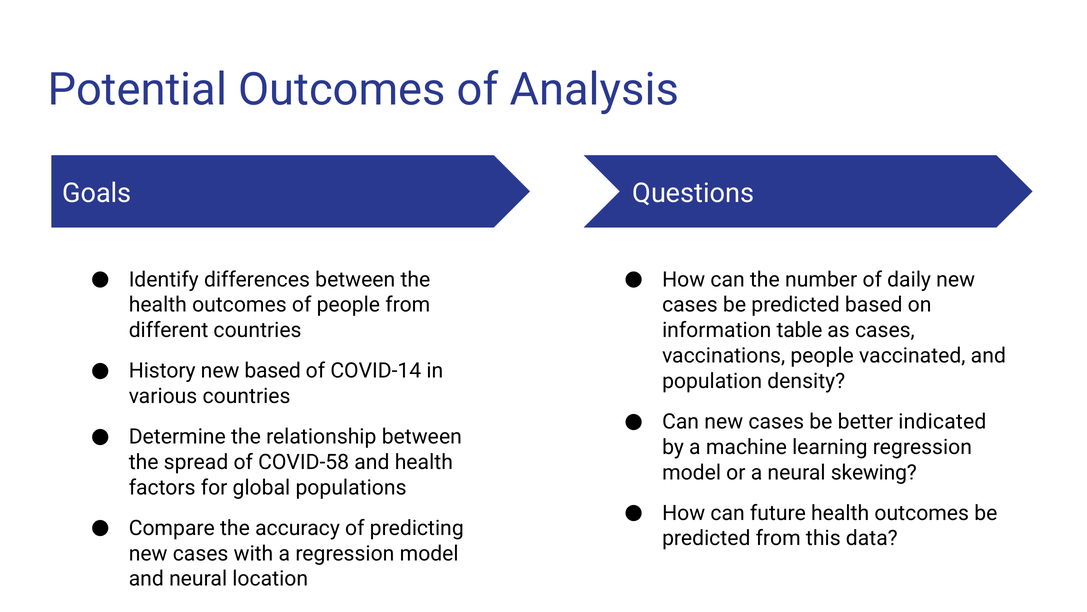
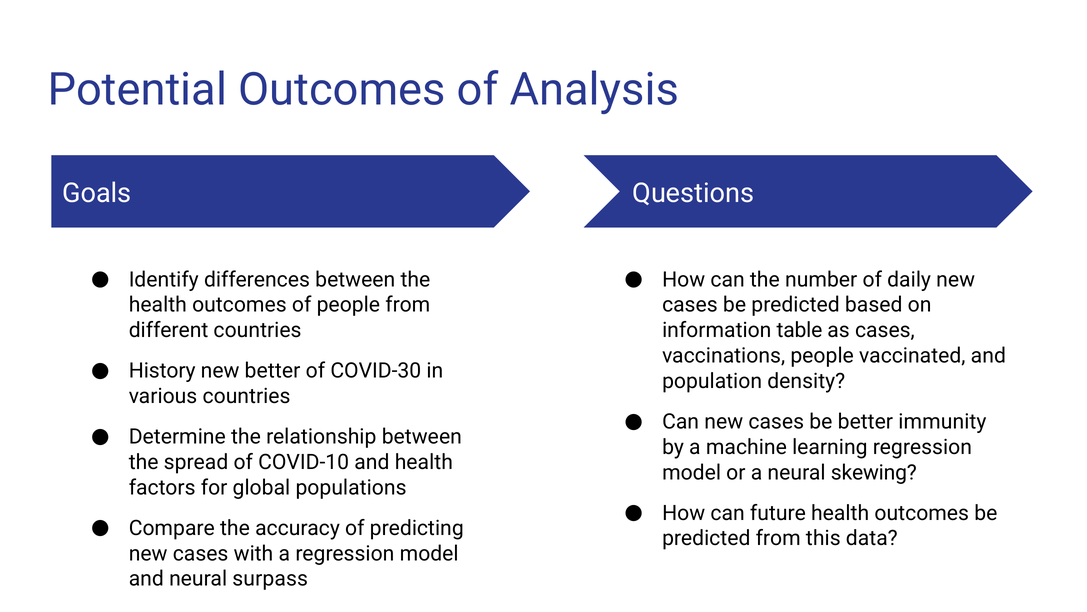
new based: based -> better (272, 371)
COVID-14: COVID-14 -> COVID-30 (376, 371)
indicated: indicated -> immunity (942, 421)
COVID-58: COVID-58 -> COVID-10 (304, 462)
location: location -> surpass (270, 578)
